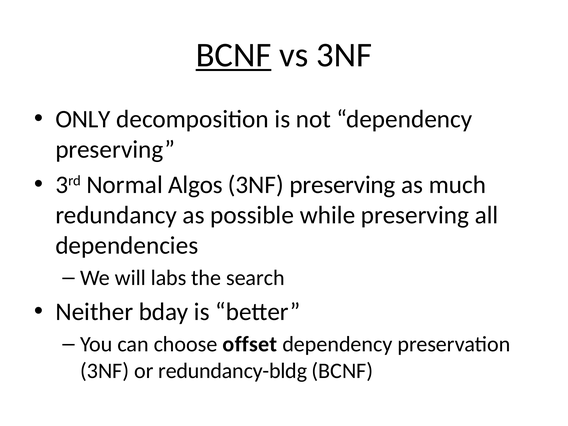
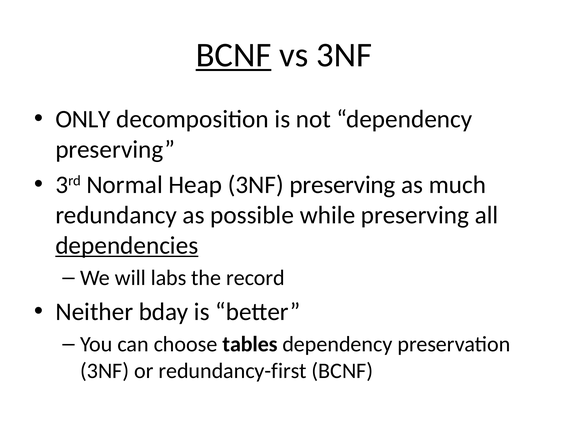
Algos: Algos -> Heap (195, 185)
dependencies underline: none -> present (127, 245)
search: search -> record (255, 278)
offset: offset -> tables (250, 344)
redundancy-bldg: redundancy-bldg -> redundancy-first (233, 371)
